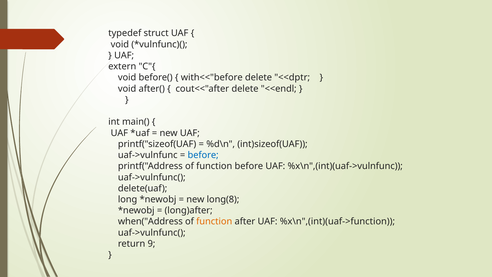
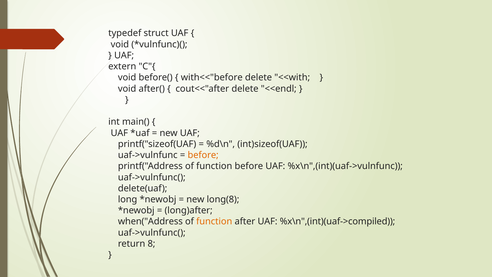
<<dptr: <<dptr -> <<with (292, 77)
before colour: blue -> orange (203, 155)
%x\n",(int)(uaf->function: %x\n",(int)(uaf->function -> %x\n",(int)(uaf->compiled (337, 221)
9: 9 -> 8 (152, 244)
